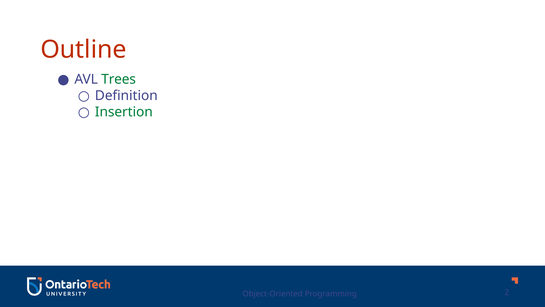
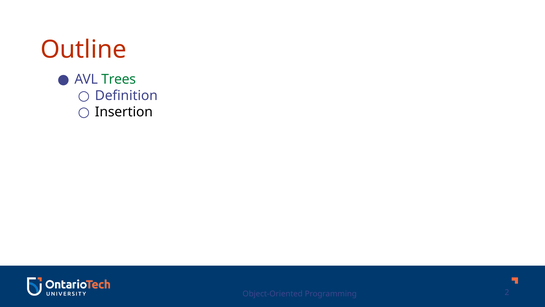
Insertion colour: green -> black (124, 112)
